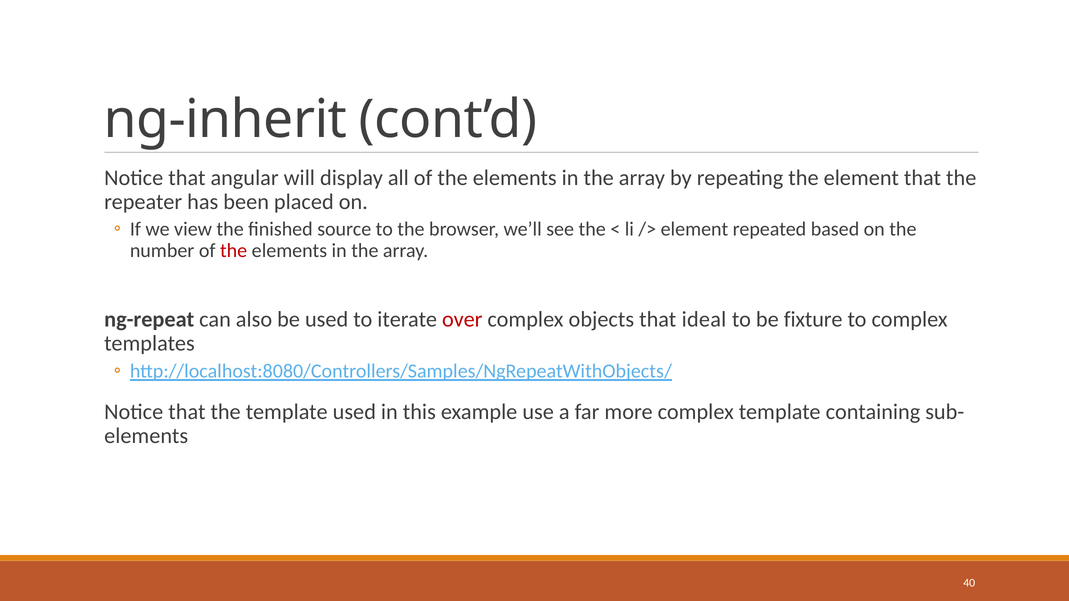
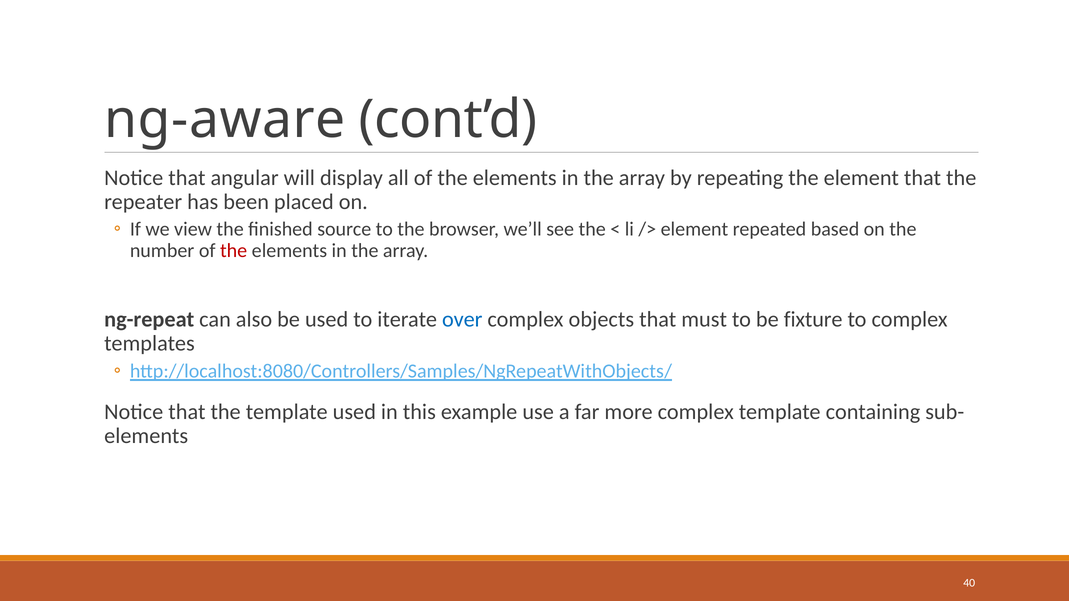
ng-inherit: ng-inherit -> ng-aware (225, 120)
over colour: red -> blue (462, 320)
ideal: ideal -> must (704, 320)
